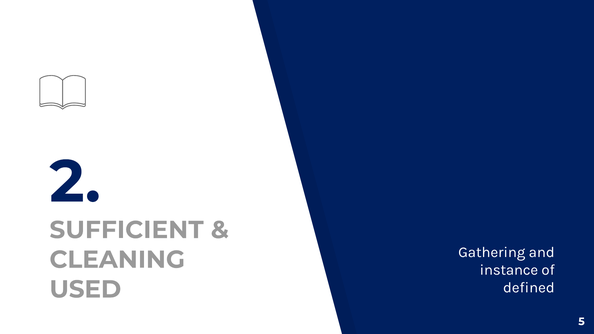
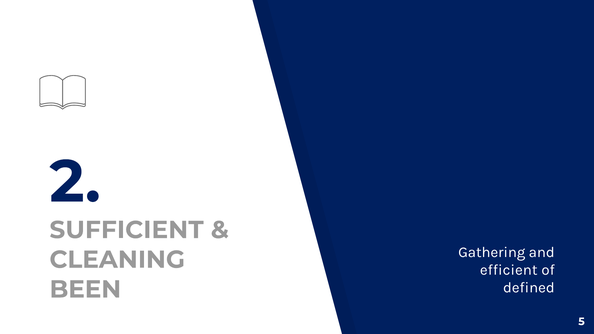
instance: instance -> efficient (509, 270)
USED: USED -> BEEN (85, 289)
